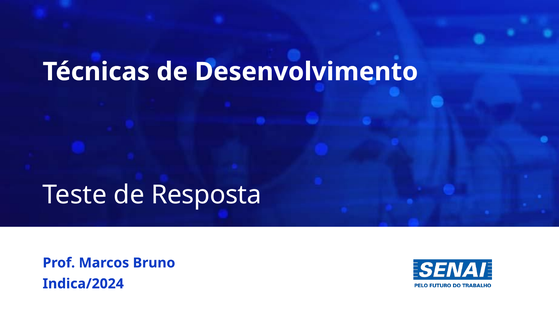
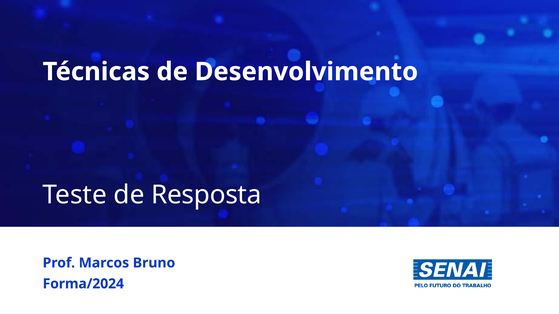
Indica/2024: Indica/2024 -> Forma/2024 (83, 284)
